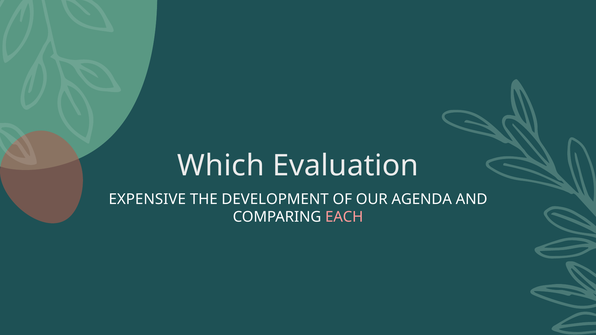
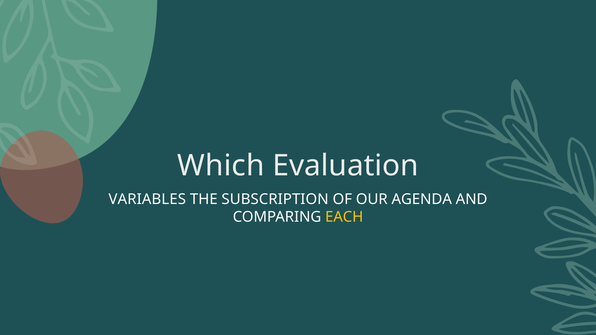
EXPENSIVE: EXPENSIVE -> VARIABLES (147, 199)
DEVELOPMENT: DEVELOPMENT -> SUBSCRIPTION (275, 199)
EACH colour: pink -> yellow (344, 217)
